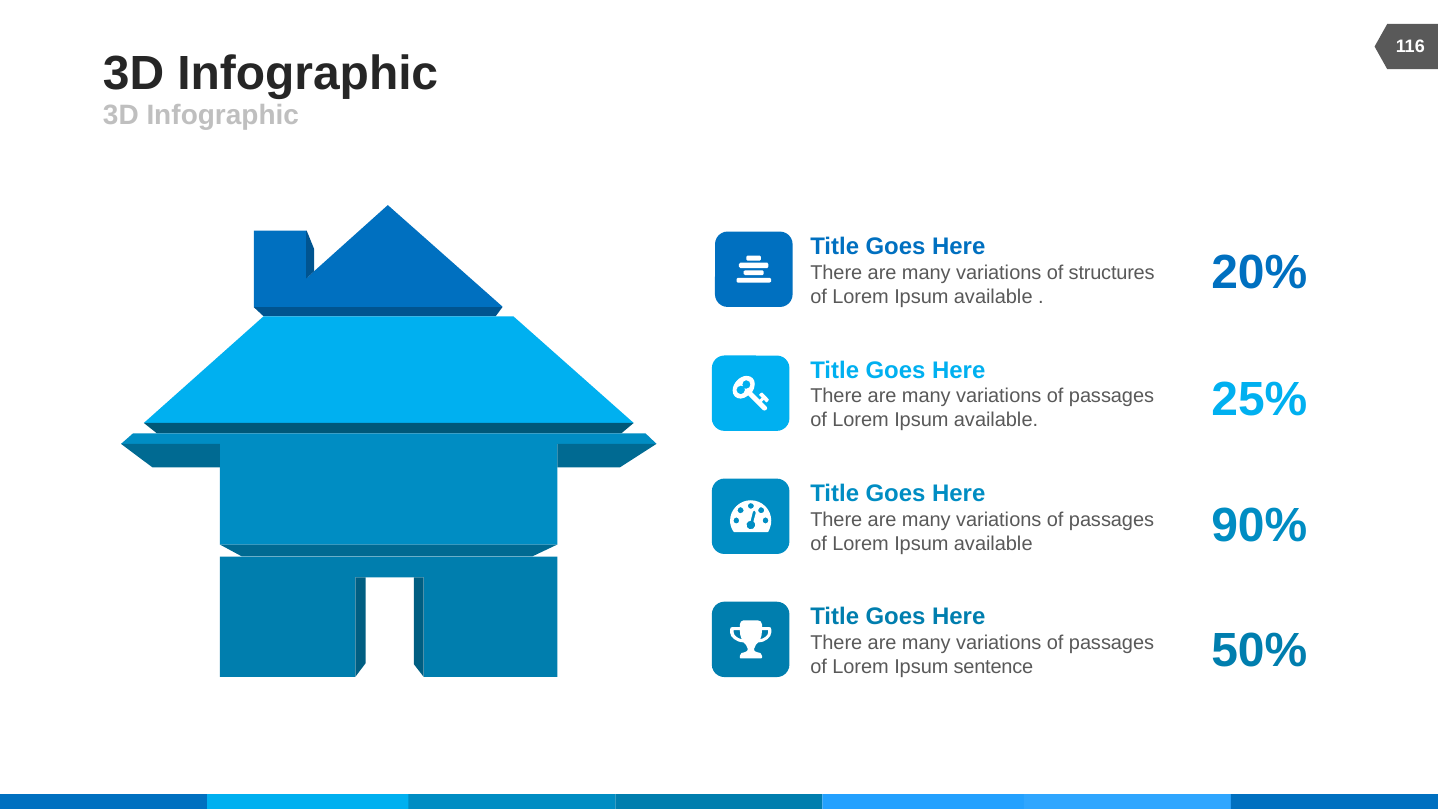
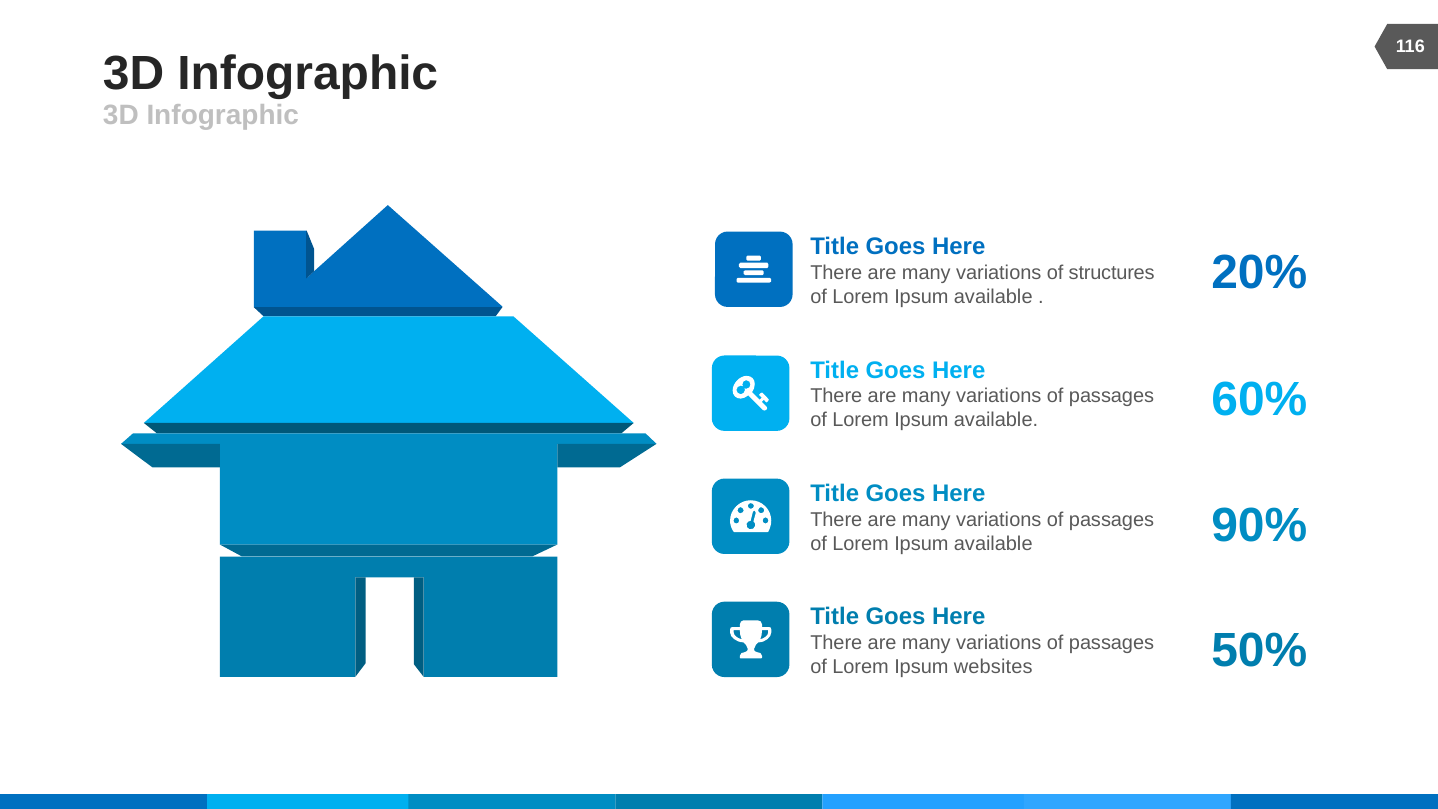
25%: 25% -> 60% (1259, 400)
sentence: sentence -> websites (993, 666)
